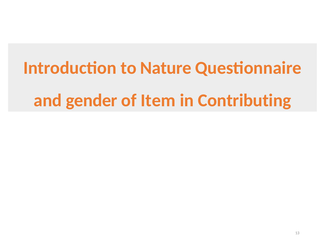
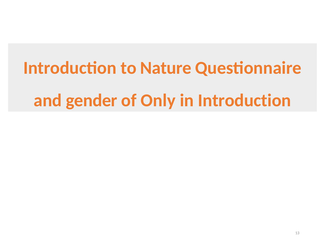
Item: Item -> Only (158, 100)
in Contributing: Contributing -> Introduction (245, 100)
